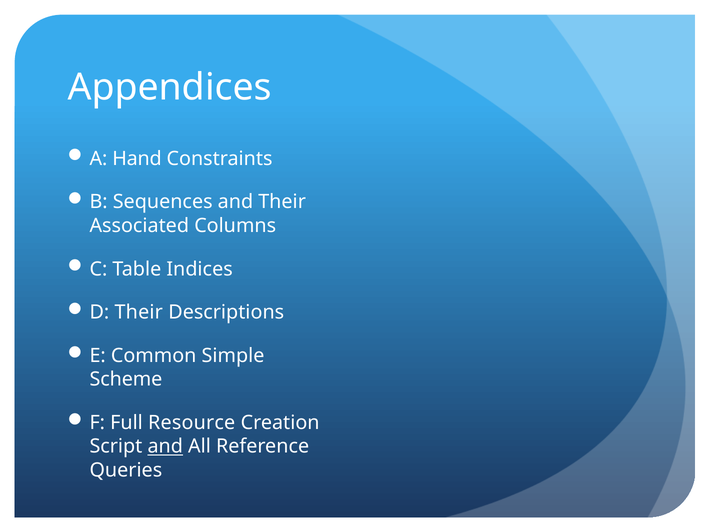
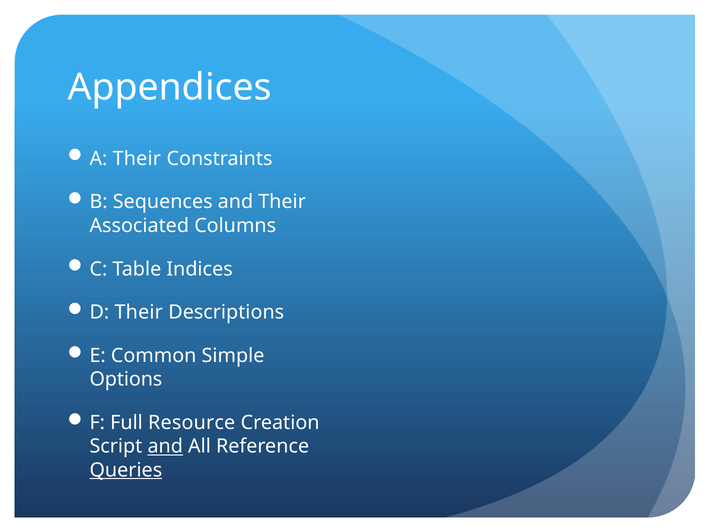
A Hand: Hand -> Their (137, 159)
Scheme: Scheme -> Options (126, 380)
Queries underline: none -> present (126, 471)
